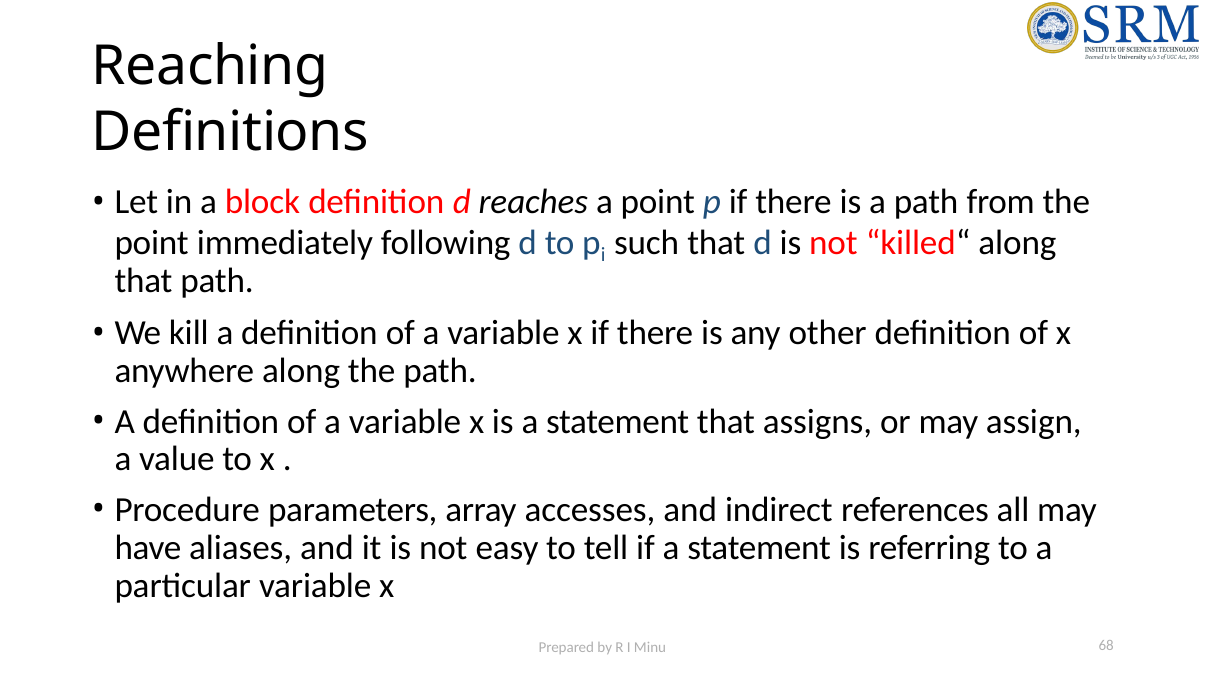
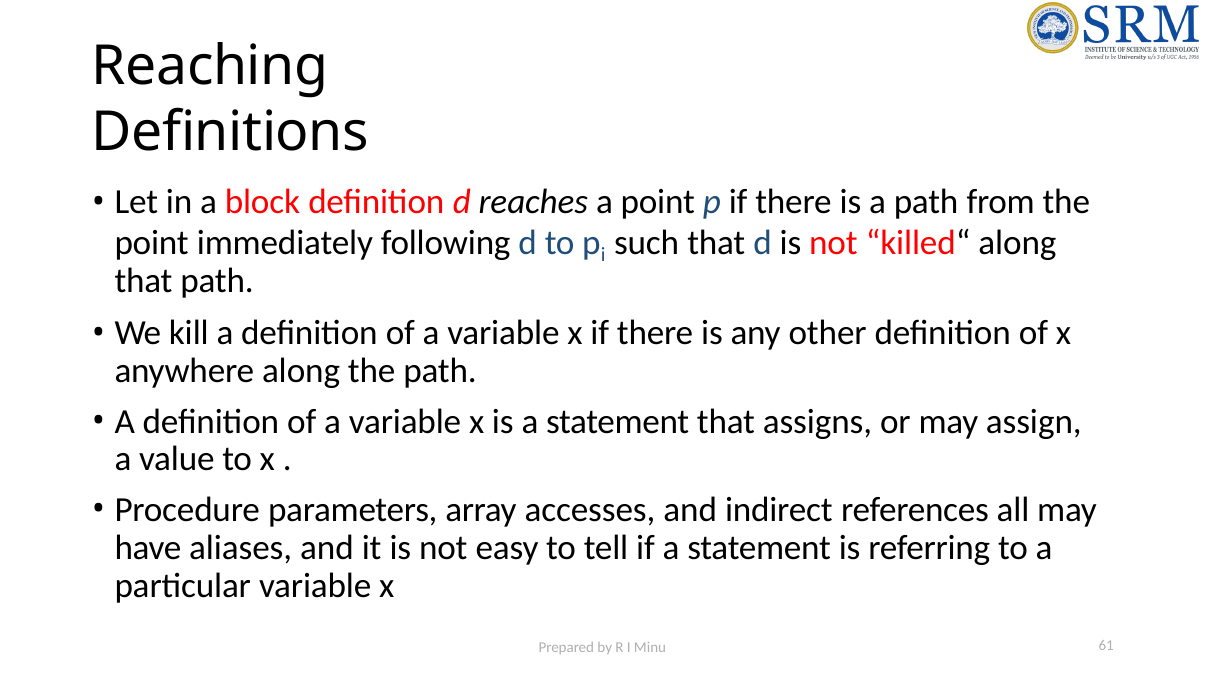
68: 68 -> 61 (1106, 645)
